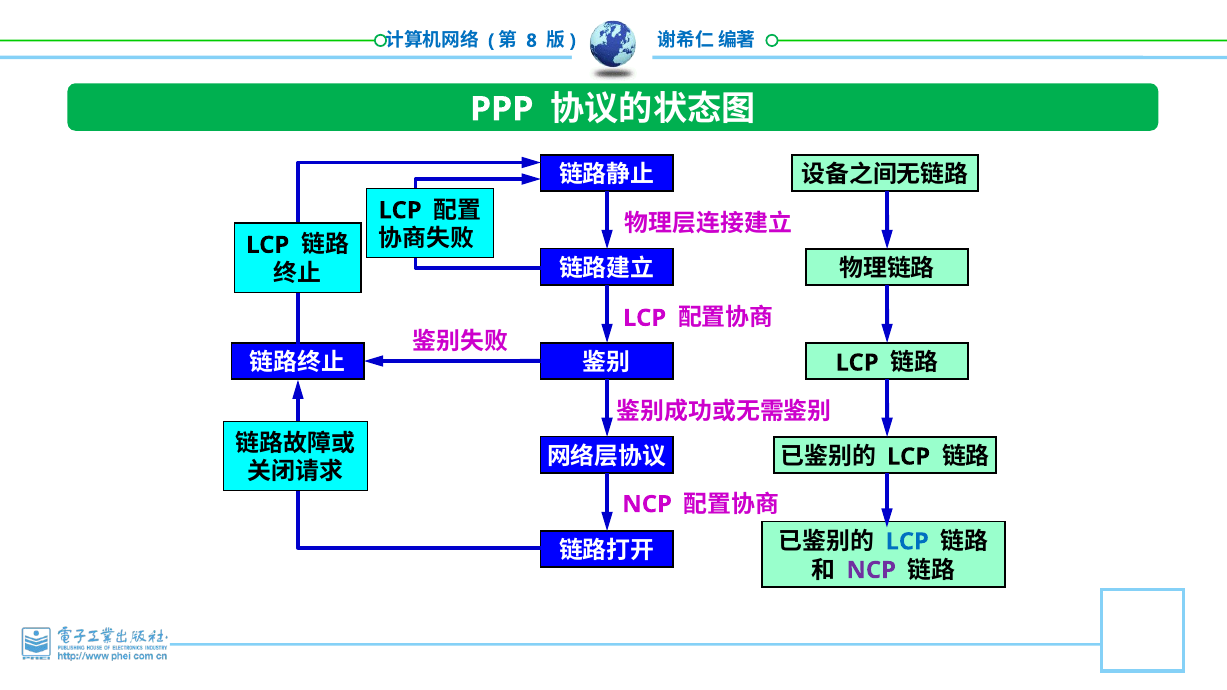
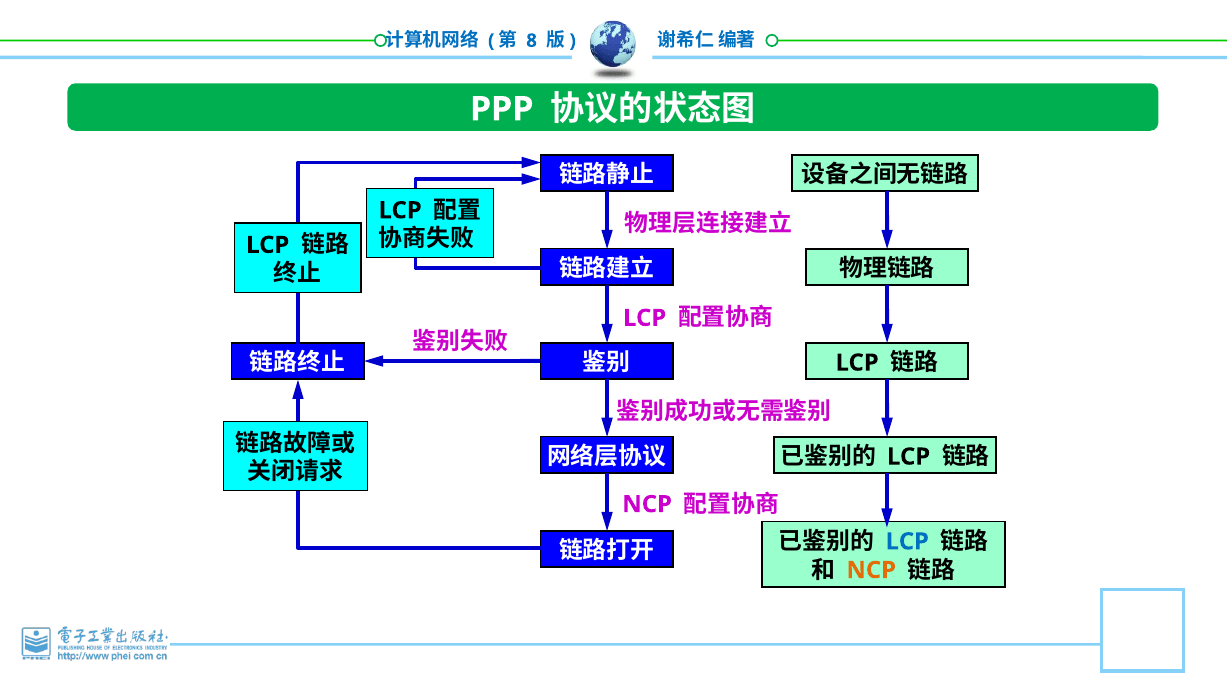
NCP colour: purple -> orange (871, 570)
